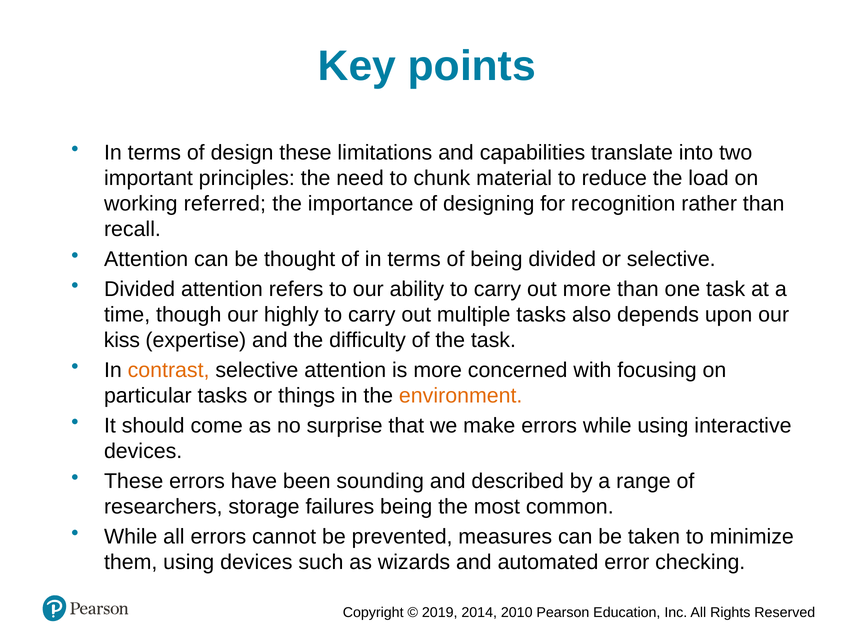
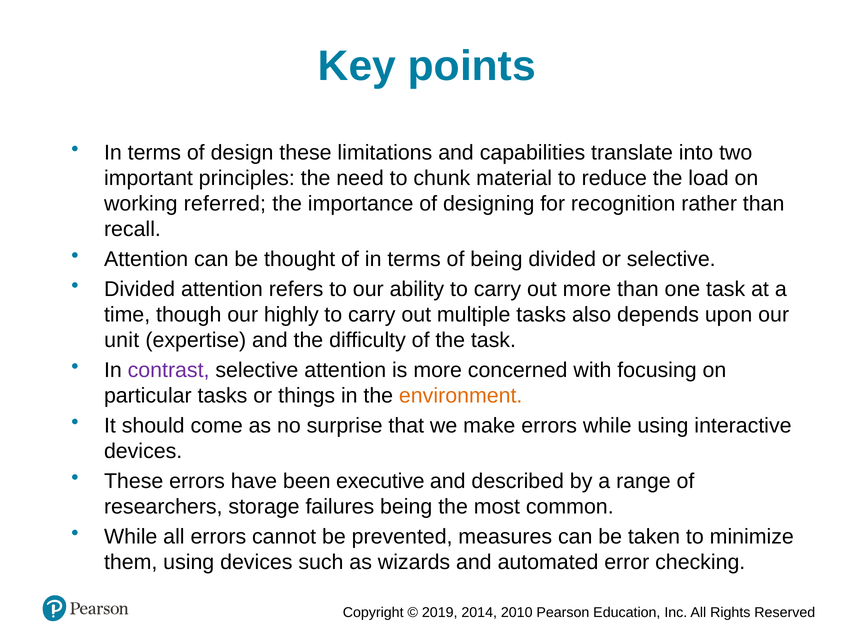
kiss: kiss -> unit (122, 340)
contrast colour: orange -> purple (169, 370)
sounding: sounding -> executive (380, 481)
